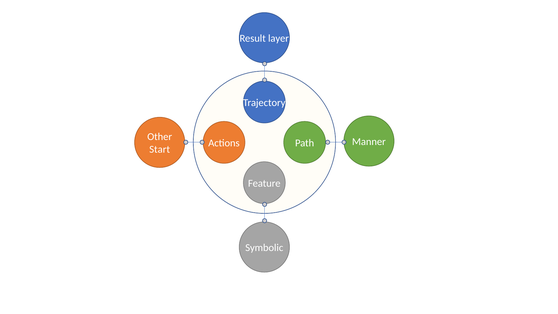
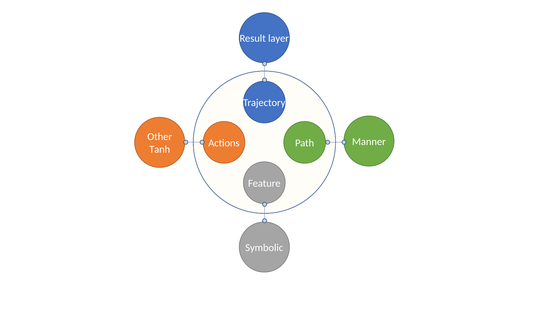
Start: Start -> Tanh (160, 149)
